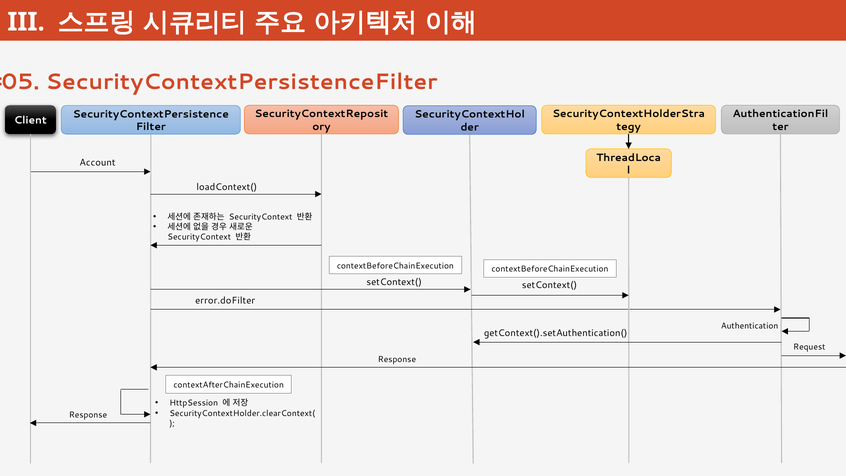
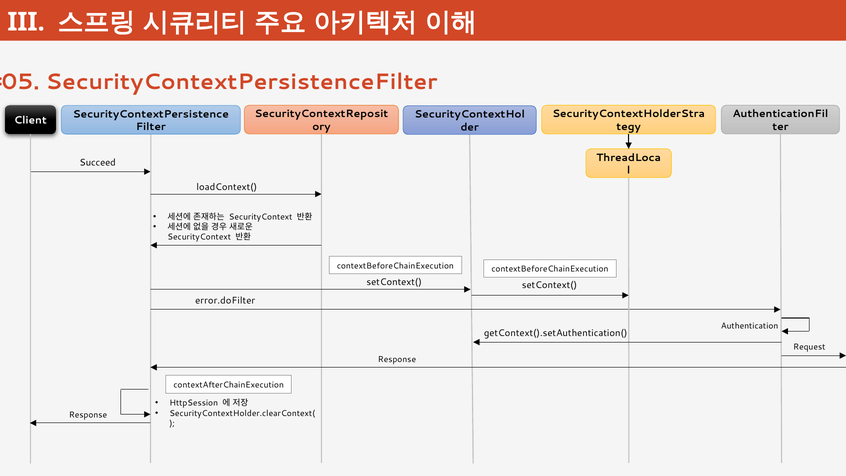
Account: Account -> Succeed (98, 163)
